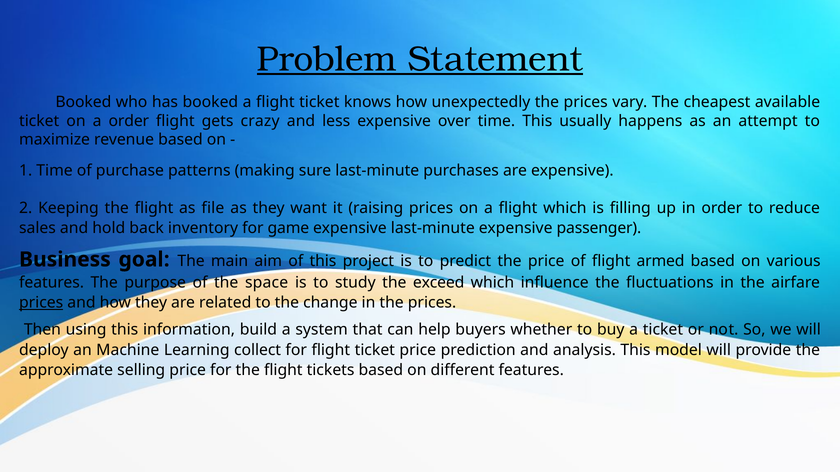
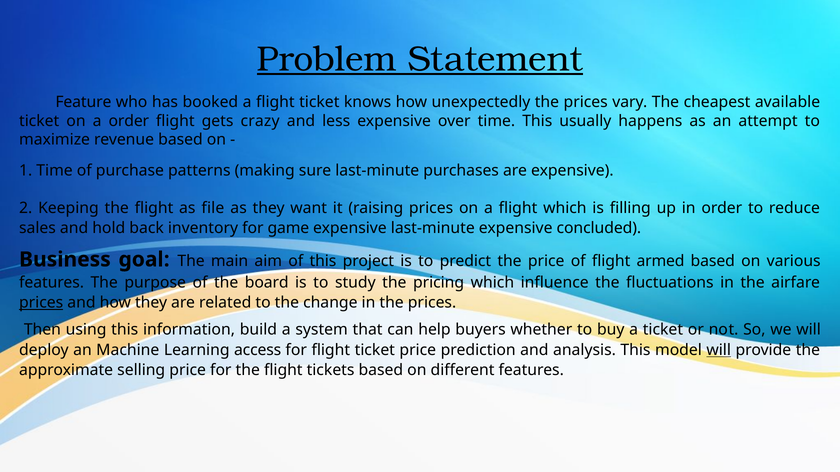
Booked: Booked -> Feature (83, 102)
passenger: passenger -> concluded (599, 229)
space: space -> board (267, 283)
exceed: exceed -> pricing (439, 283)
collect: collect -> access (258, 350)
will underline: none -> present (719, 350)
